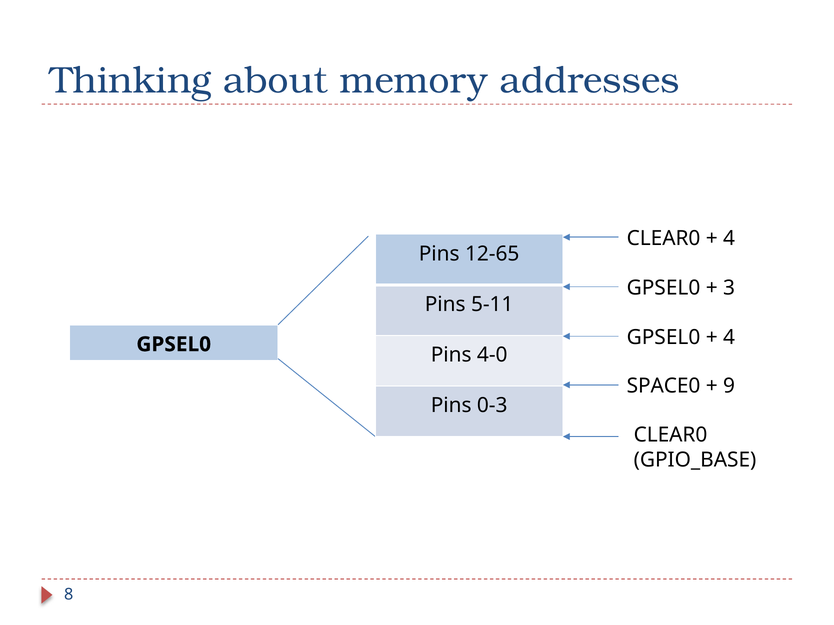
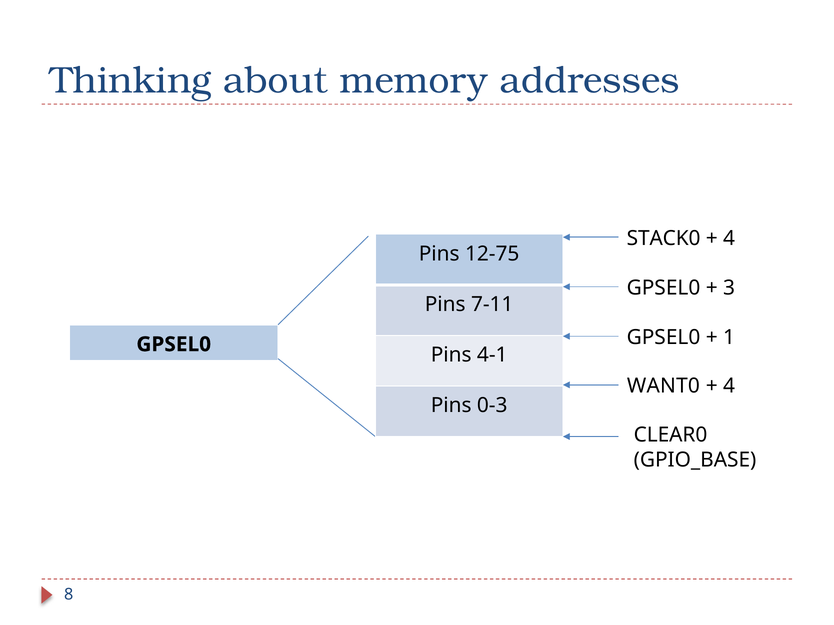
CLEAR0: CLEAR0 -> STACK0 (664, 239)
12-65: 12-65 -> 12-75 (492, 254)
5-11: 5-11 -> 7-11 (492, 305)
4: 4 -> 1 (729, 338)
4-0: 4-0 -> 4-1 (492, 355)
SPACE0: SPACE0 -> WANT0 (663, 386)
9: 9 -> 4 (729, 386)
